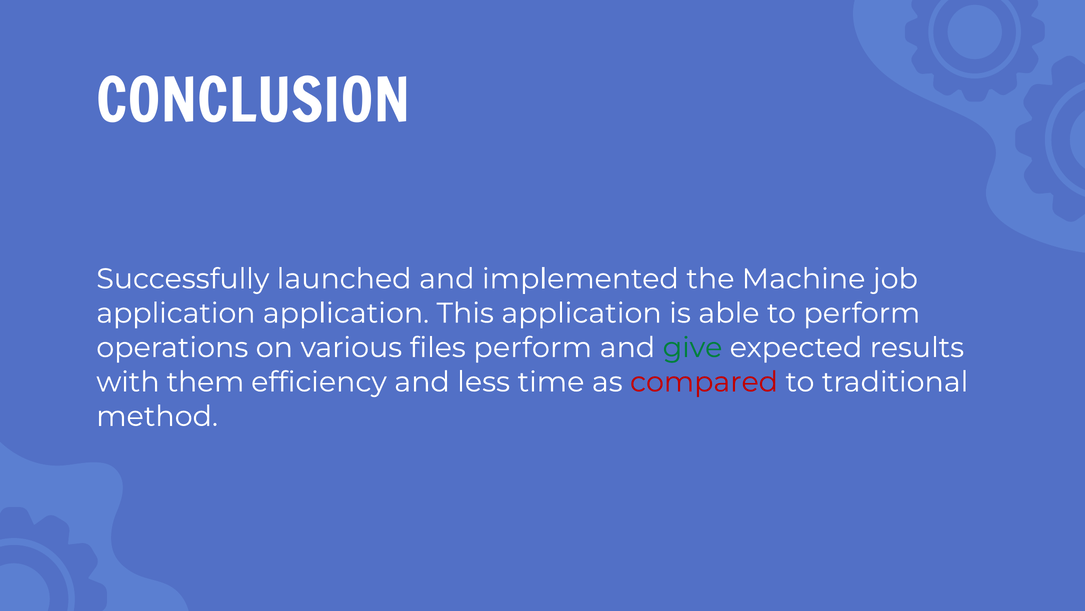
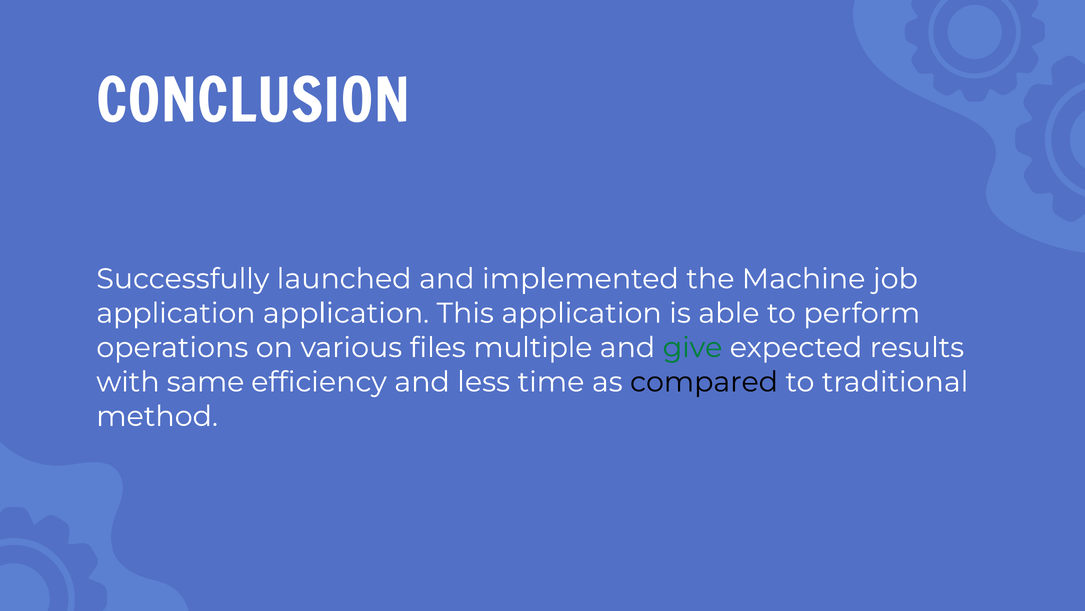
files perform: perform -> multiple (533, 347)
them: them -> same (205, 382)
compared colour: red -> black (704, 382)
